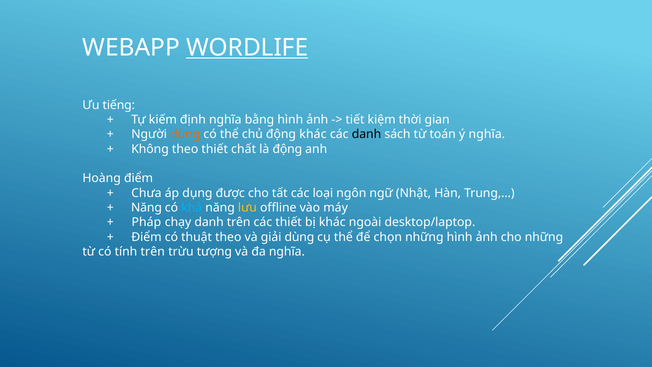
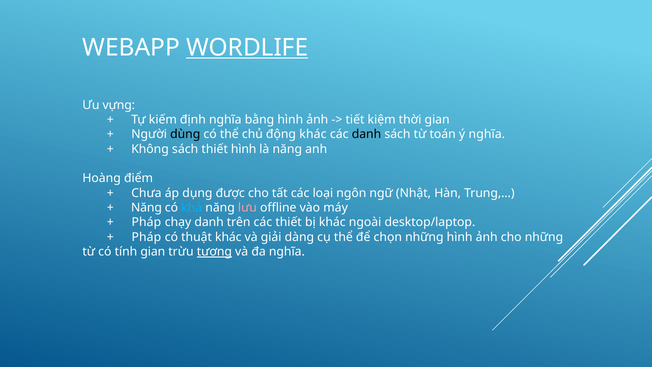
tiếng: tiếng -> vựng (119, 105)
dùng colour: orange -> black (185, 134)
Không theo: theo -> sách (185, 149)
thiết chất: chất -> hình (244, 149)
là động: động -> năng (287, 149)
lưu colour: yellow -> pink (247, 208)
Điểm: Điểm -> Pháp (146, 237)
thuật theo: theo -> khác (228, 237)
giải dùng: dùng -> dàng (299, 237)
tính trên: trên -> gian (153, 252)
tượng underline: none -> present (214, 252)
